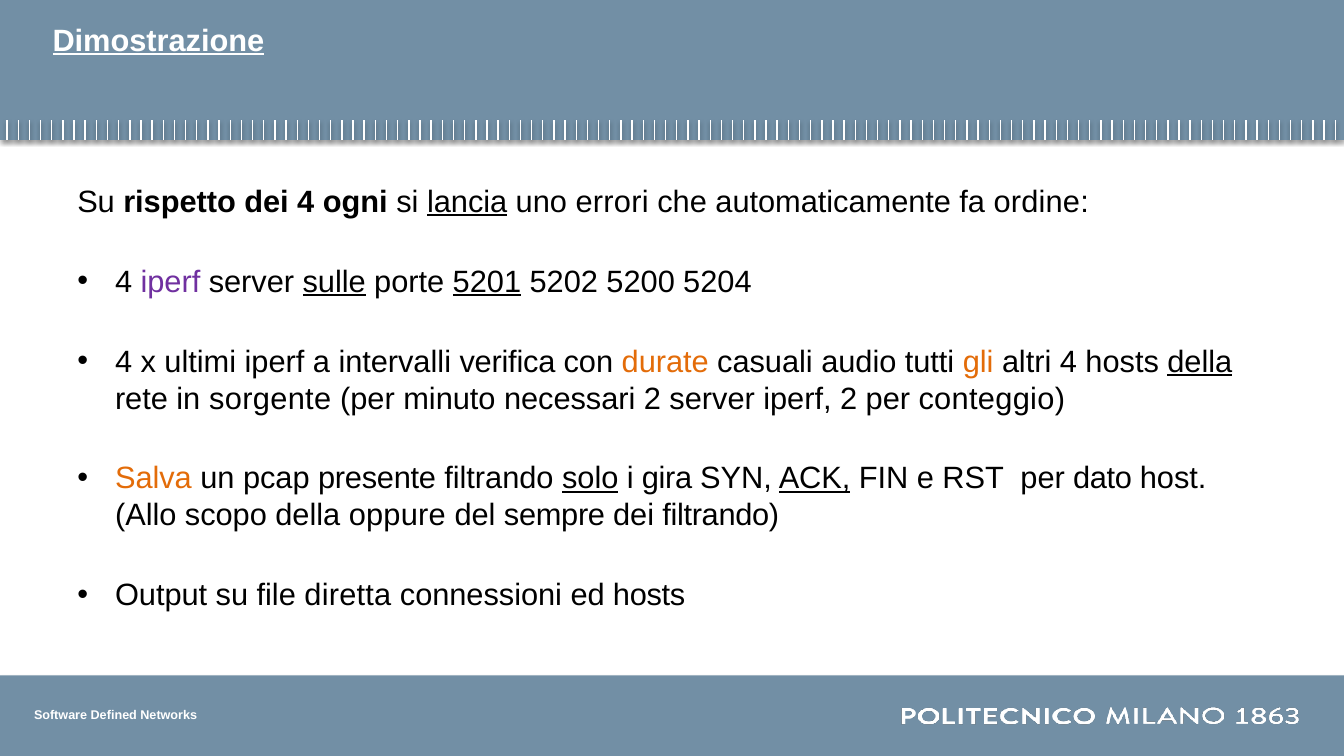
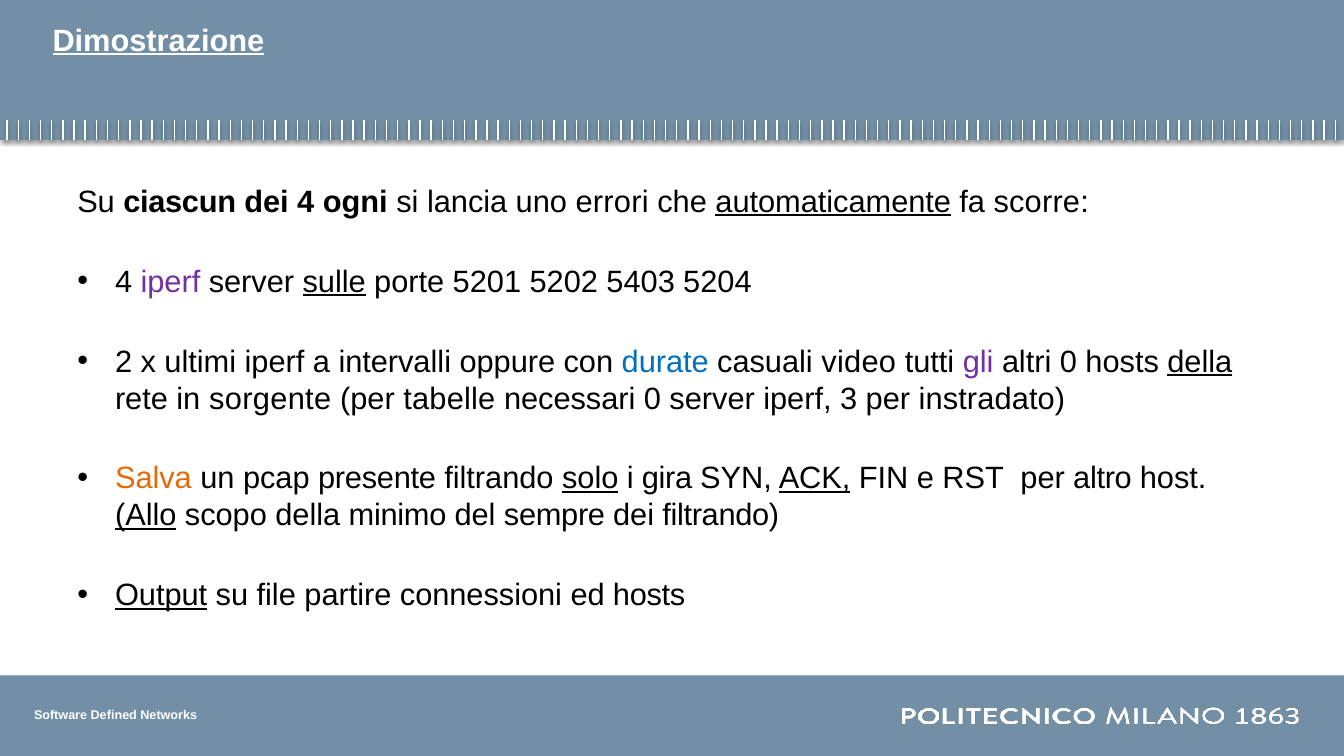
rispetto: rispetto -> ciascun (180, 202)
lancia underline: present -> none (467, 202)
automaticamente underline: none -> present (833, 202)
ordine: ordine -> scorre (1041, 202)
5201 underline: present -> none (487, 282)
5200: 5200 -> 5403 (641, 282)
4: 4 -> 2 (124, 362)
verifica: verifica -> oppure (507, 362)
durate colour: orange -> blue (665, 362)
audio: audio -> video (859, 362)
gli colour: orange -> purple (978, 362)
altri 4: 4 -> 0 (1068, 362)
minuto: minuto -> tabelle (449, 399)
necessari 2: 2 -> 0 (652, 399)
iperf 2: 2 -> 3 (849, 399)
conteggio: conteggio -> instradato (992, 399)
dato: dato -> altro (1103, 479)
Allo underline: none -> present (146, 516)
oppure: oppure -> minimo (398, 516)
Output underline: none -> present (161, 596)
diretta: diretta -> partire (348, 596)
